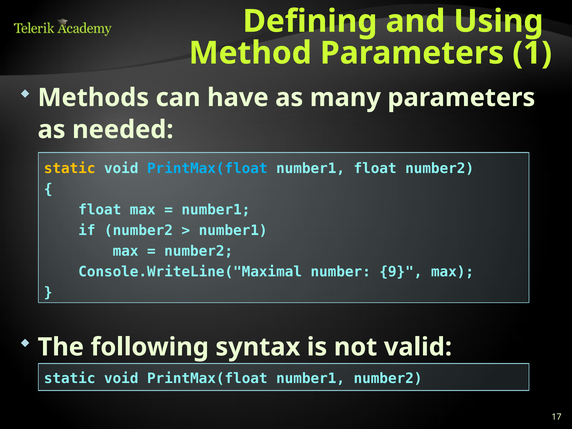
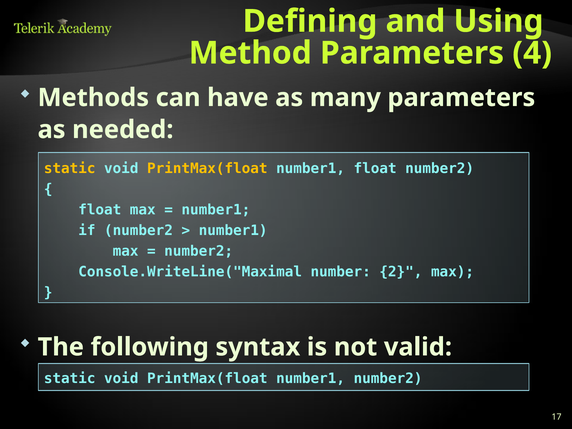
1: 1 -> 4 (532, 53)
PrintMax(float colour: light blue -> yellow (207, 168)
9: 9 -> 2 (401, 272)
